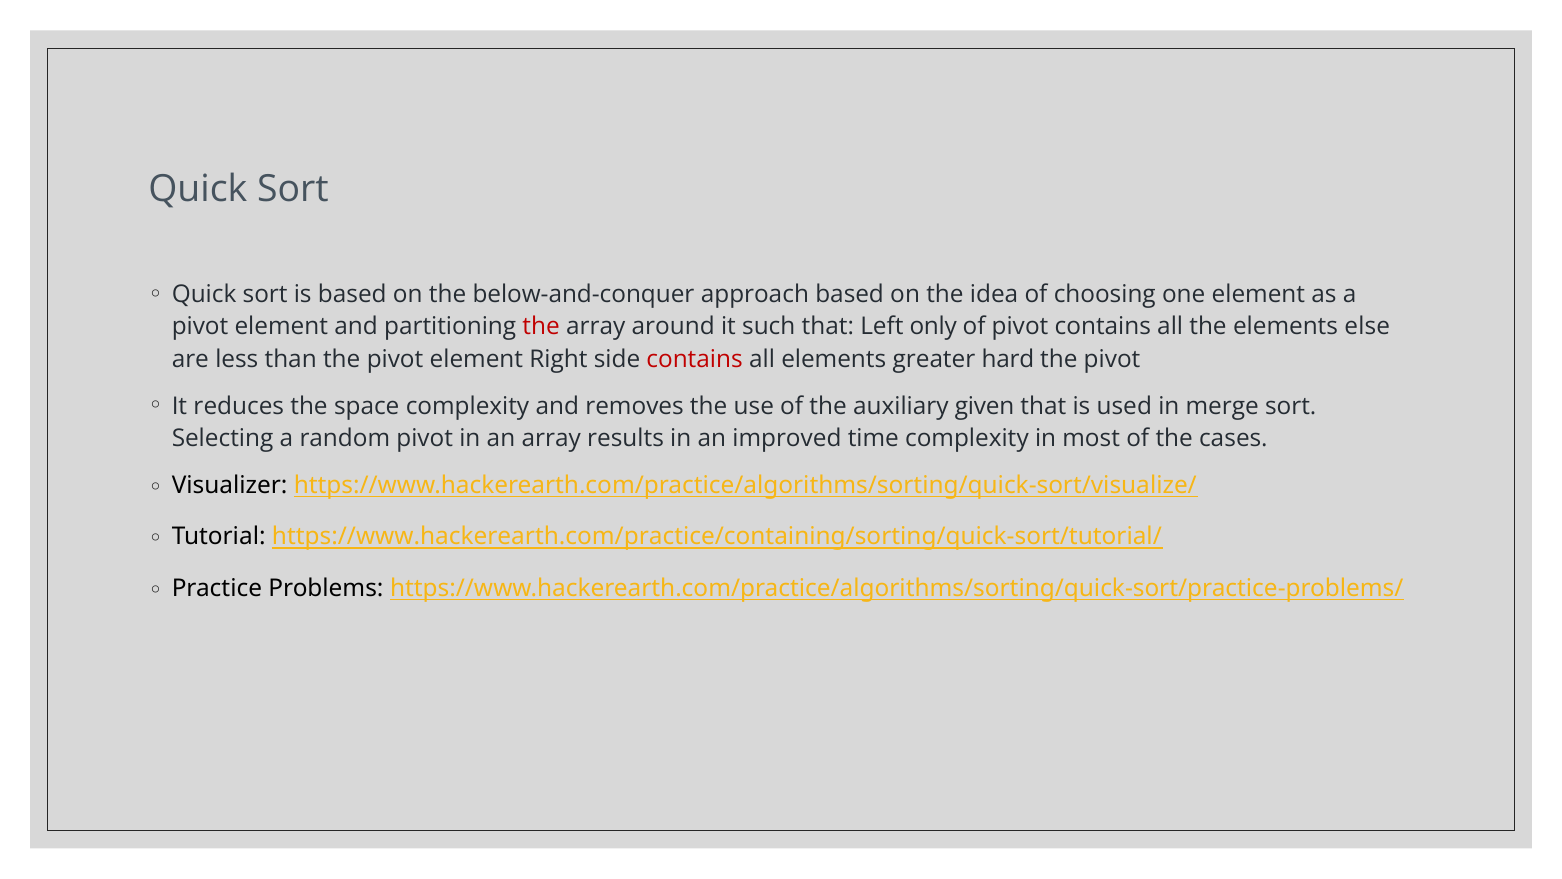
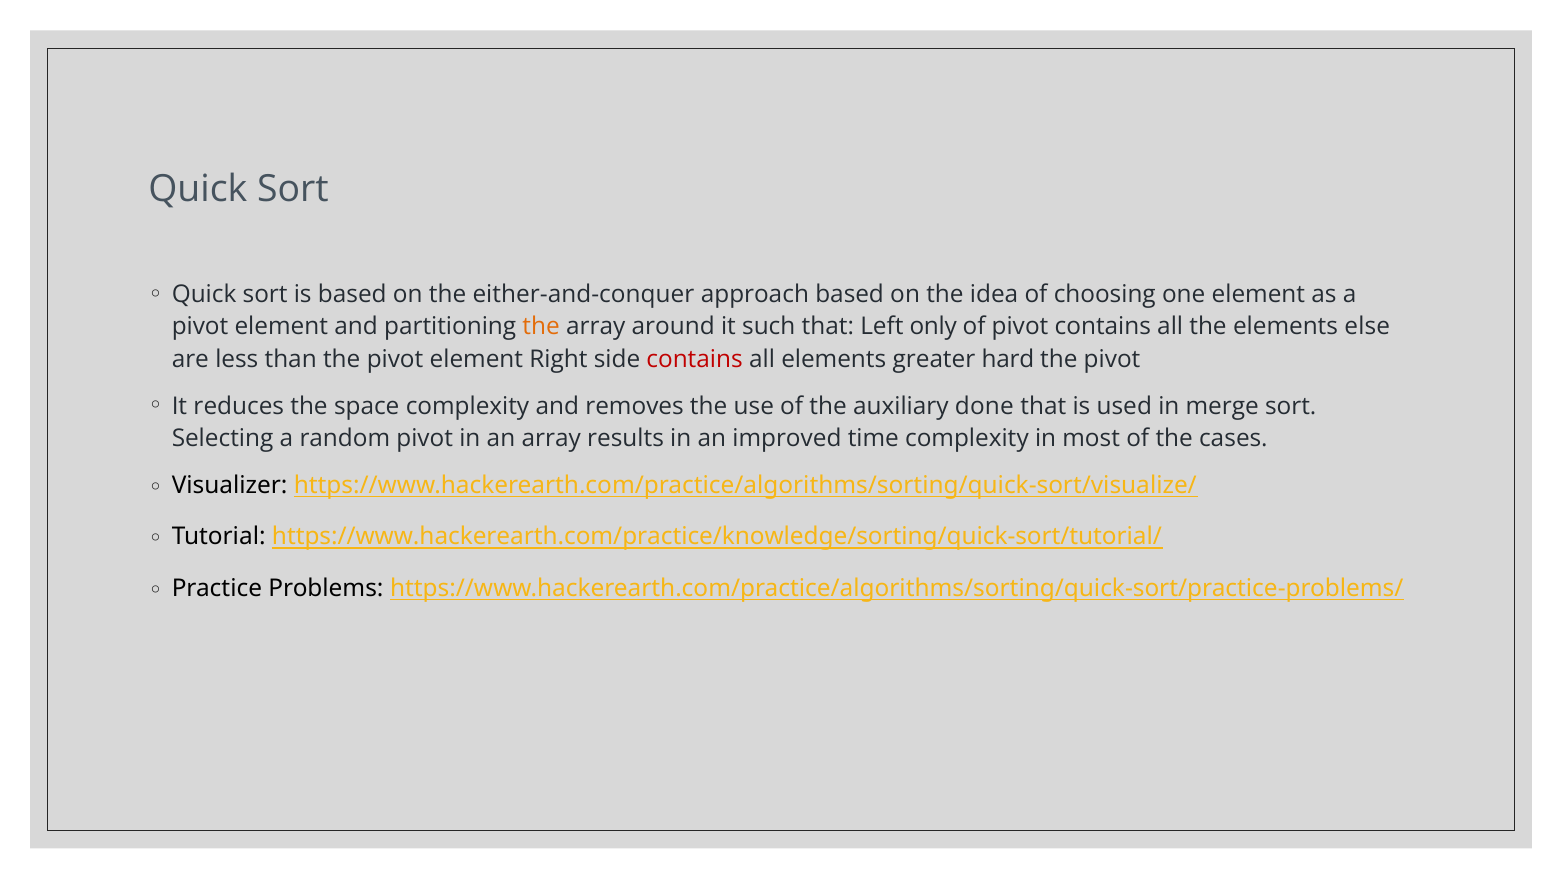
below-and-conquer: below-and-conquer -> either-and-conquer (583, 295)
the colour: red -> orange (541, 327)
given: given -> done (984, 406)
https://www.hackerearth.com/practice/containing/sorting/quick-sort/tutorial/: https://www.hackerearth.com/practice/containing/sorting/quick-sort/tutorial/ -> https://www.hackerearth.com/practice/knowledge/sorting/quick-sort/tutorial/ (717, 537)
